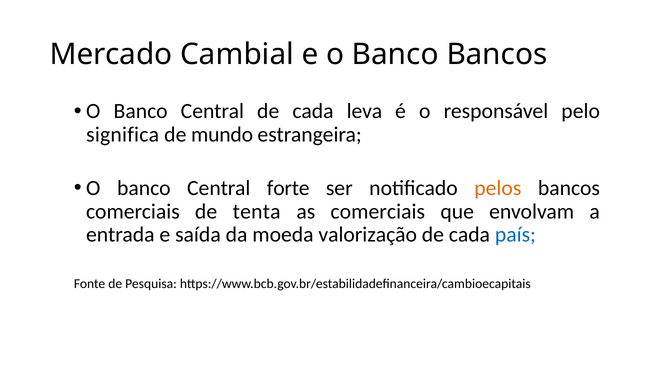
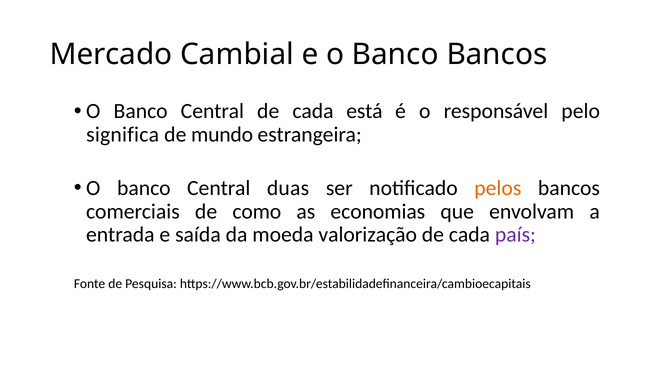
leva: leva -> está (364, 111)
forte: forte -> duas (288, 188)
tenta: tenta -> como (257, 212)
as comerciais: comerciais -> economias (378, 212)
país colour: blue -> purple (515, 235)
